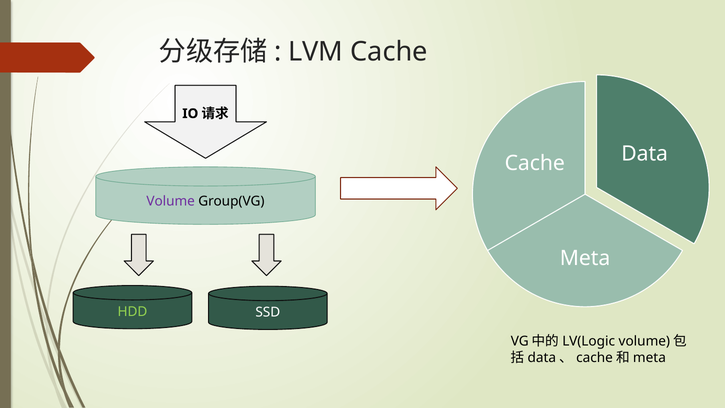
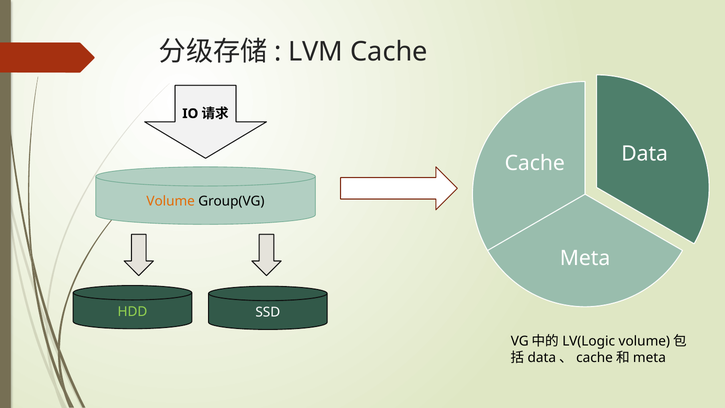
Volume colour: purple -> orange (171, 201)
